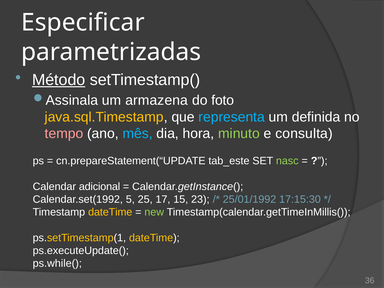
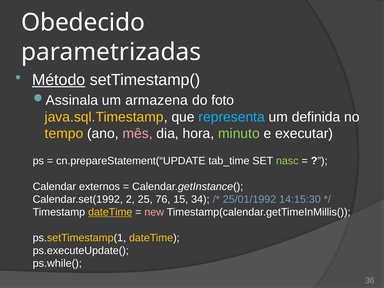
Especificar: Especificar -> Obedecido (83, 23)
tempo colour: pink -> yellow (64, 134)
mês colour: light blue -> pink (138, 134)
consulta: consulta -> executar (304, 134)
tab_este: tab_este -> tab_time (229, 161)
adicional: adicional -> externos (99, 187)
5: 5 -> 2 (130, 199)
17: 17 -> 76 (163, 199)
23: 23 -> 34 (200, 199)
17:15:30: 17:15:30 -> 14:15:30 (300, 199)
dateTime underline: none -> present (110, 212)
new colour: light green -> pink (154, 212)
